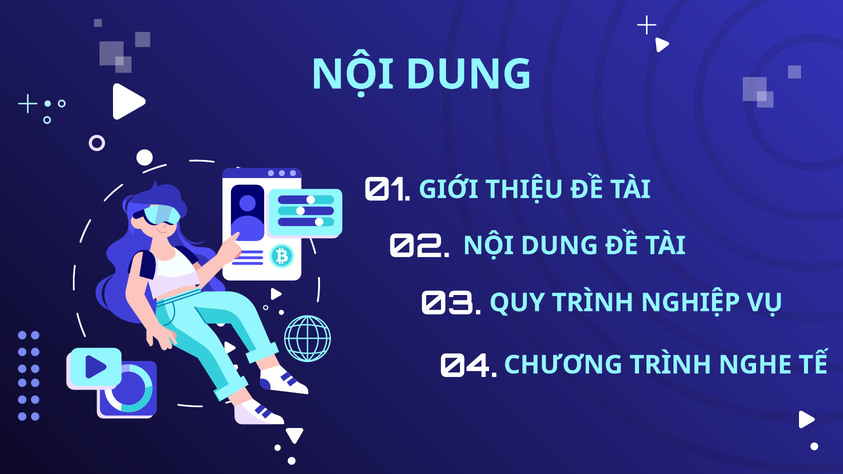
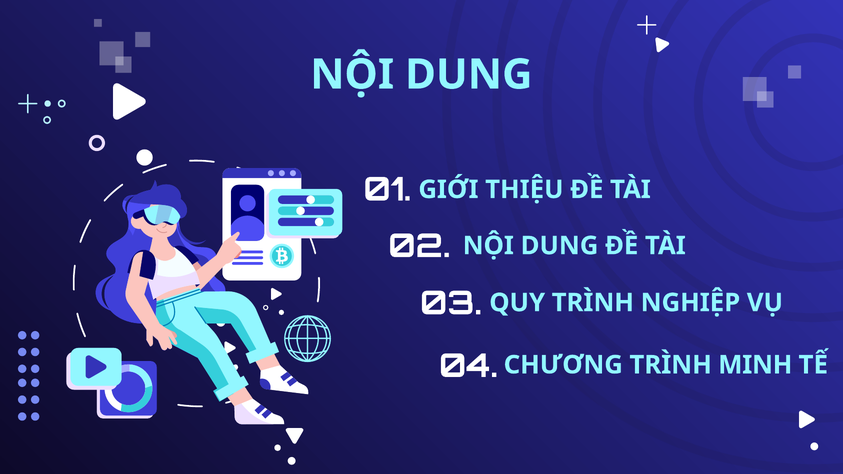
NGHE: NGHE -> MINH (755, 365)
